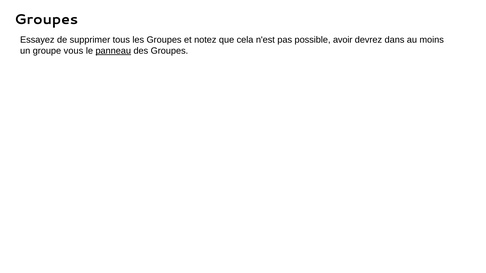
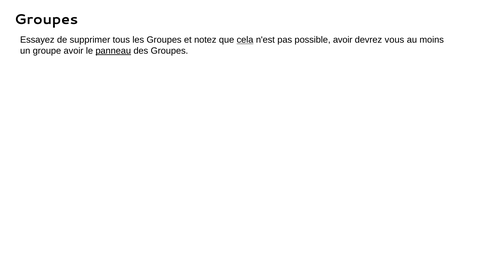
cela underline: none -> present (245, 40)
dans: dans -> vous (394, 40)
groupe vous: vous -> avoir (74, 51)
